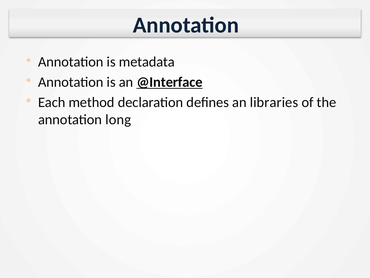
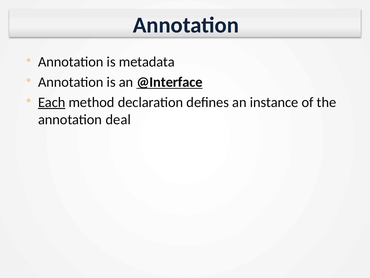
Each underline: none -> present (52, 102)
libraries: libraries -> instance (274, 102)
long: long -> deal (118, 119)
